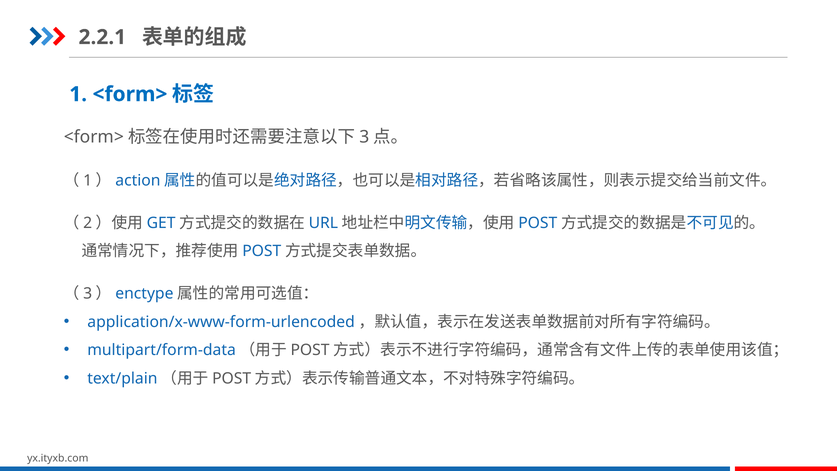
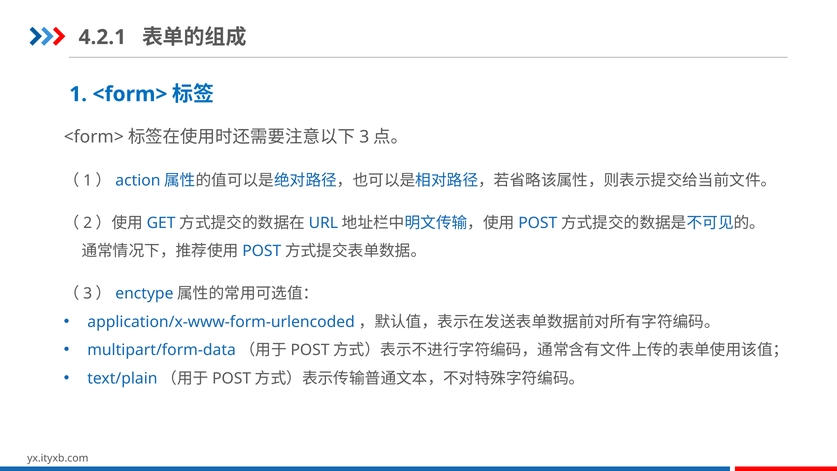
2.2.1: 2.2.1 -> 4.2.1 (102, 37)
